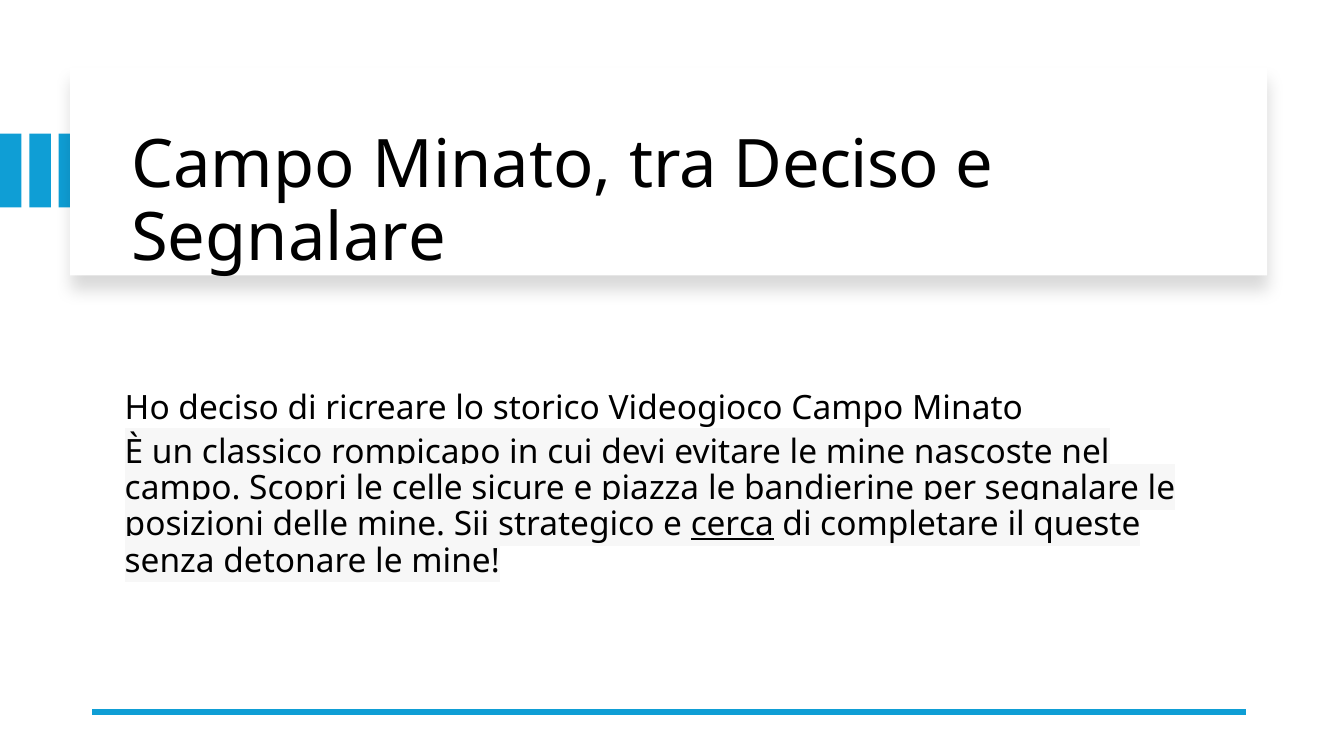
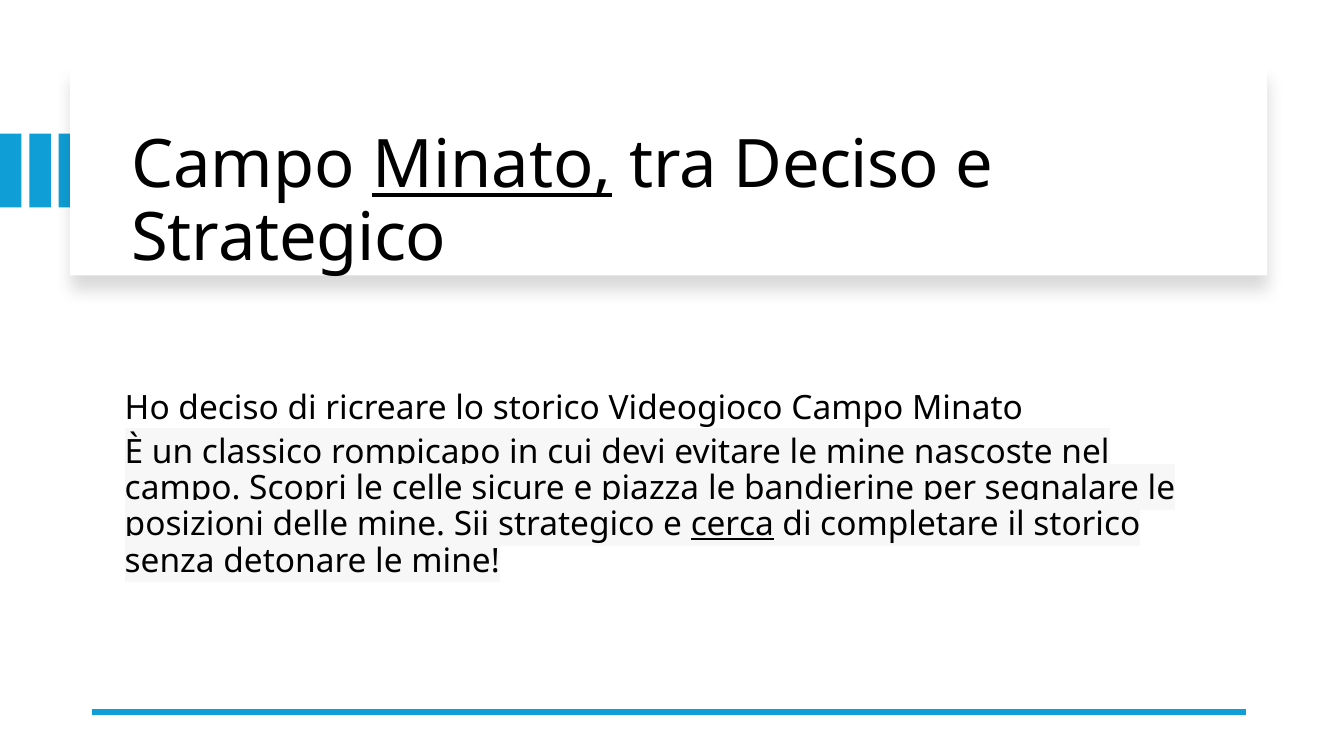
Minato underline: none -> present (492, 166)
Segnalare: Segnalare -> Strategico (289, 238)
il queste: queste -> storico (1087, 525)
